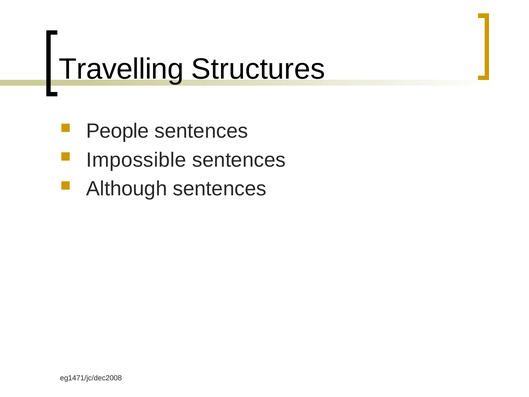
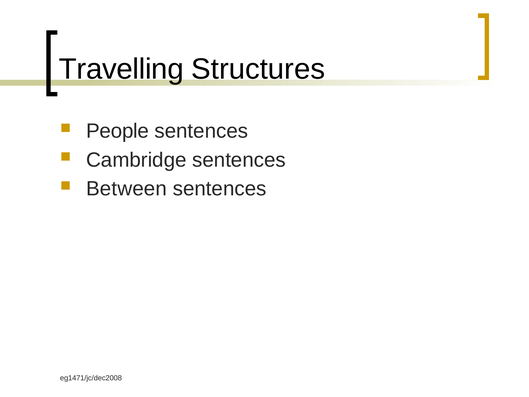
Impossible: Impossible -> Cambridge (136, 160)
Although: Although -> Between (127, 189)
